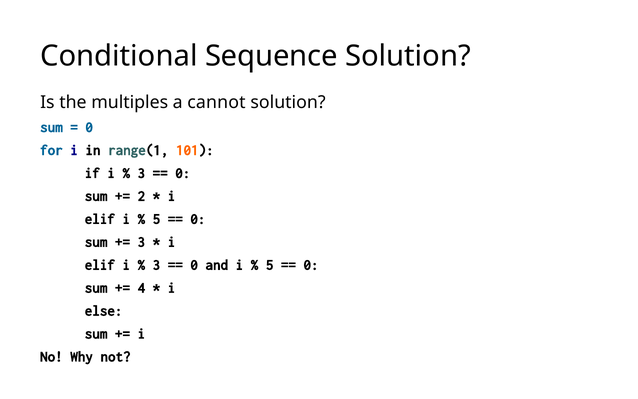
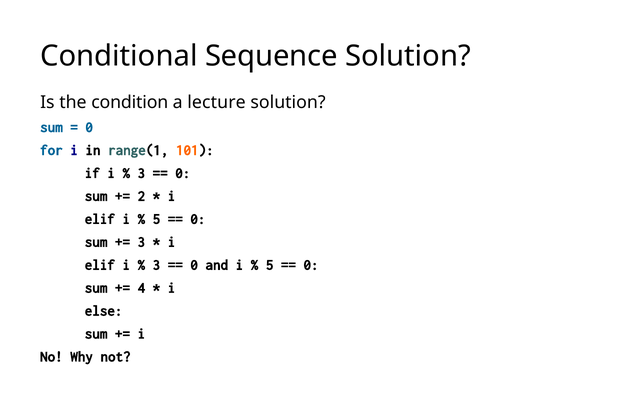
multiples: multiples -> condition (130, 103)
cannot: cannot -> lecture (216, 103)
